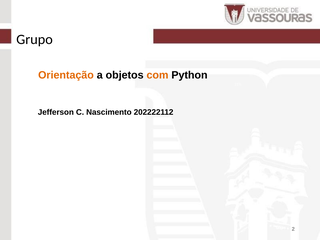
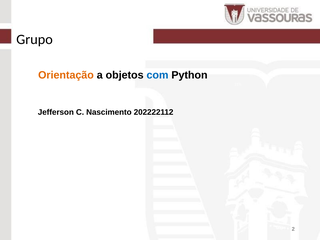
com colour: orange -> blue (157, 75)
